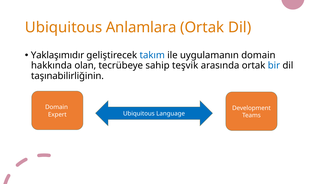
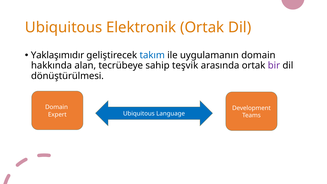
Anlamlara: Anlamlara -> Elektronik (141, 27)
olan: olan -> alan (85, 66)
bir colour: blue -> purple (274, 66)
taşınabilirliğinin: taşınabilirliğinin -> dönüştürülmesi (67, 76)
